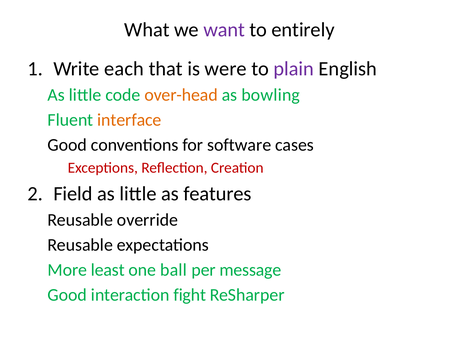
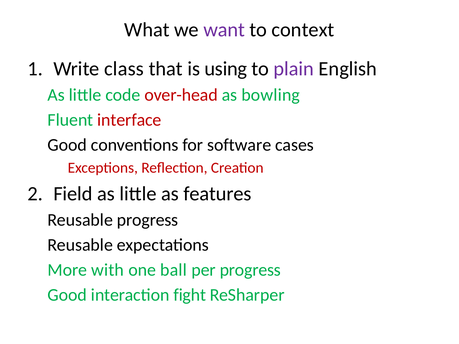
entirely: entirely -> context (303, 30)
each: each -> class (124, 69)
were: were -> using (226, 69)
over-head colour: orange -> red (181, 95)
interface colour: orange -> red (129, 120)
Reusable override: override -> progress (148, 220)
least: least -> with (108, 270)
per message: message -> progress (250, 270)
